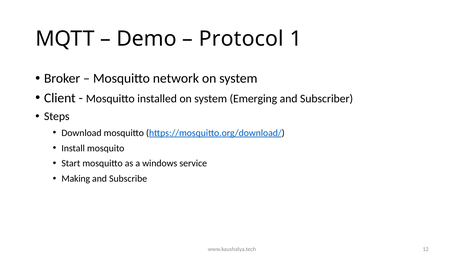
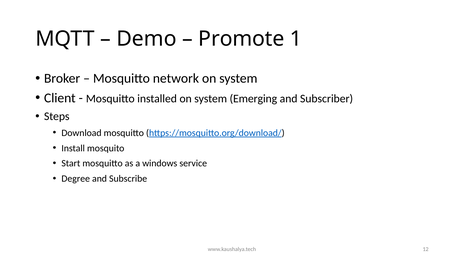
Protocol: Protocol -> Promote (241, 39)
Making: Making -> Degree (76, 179)
